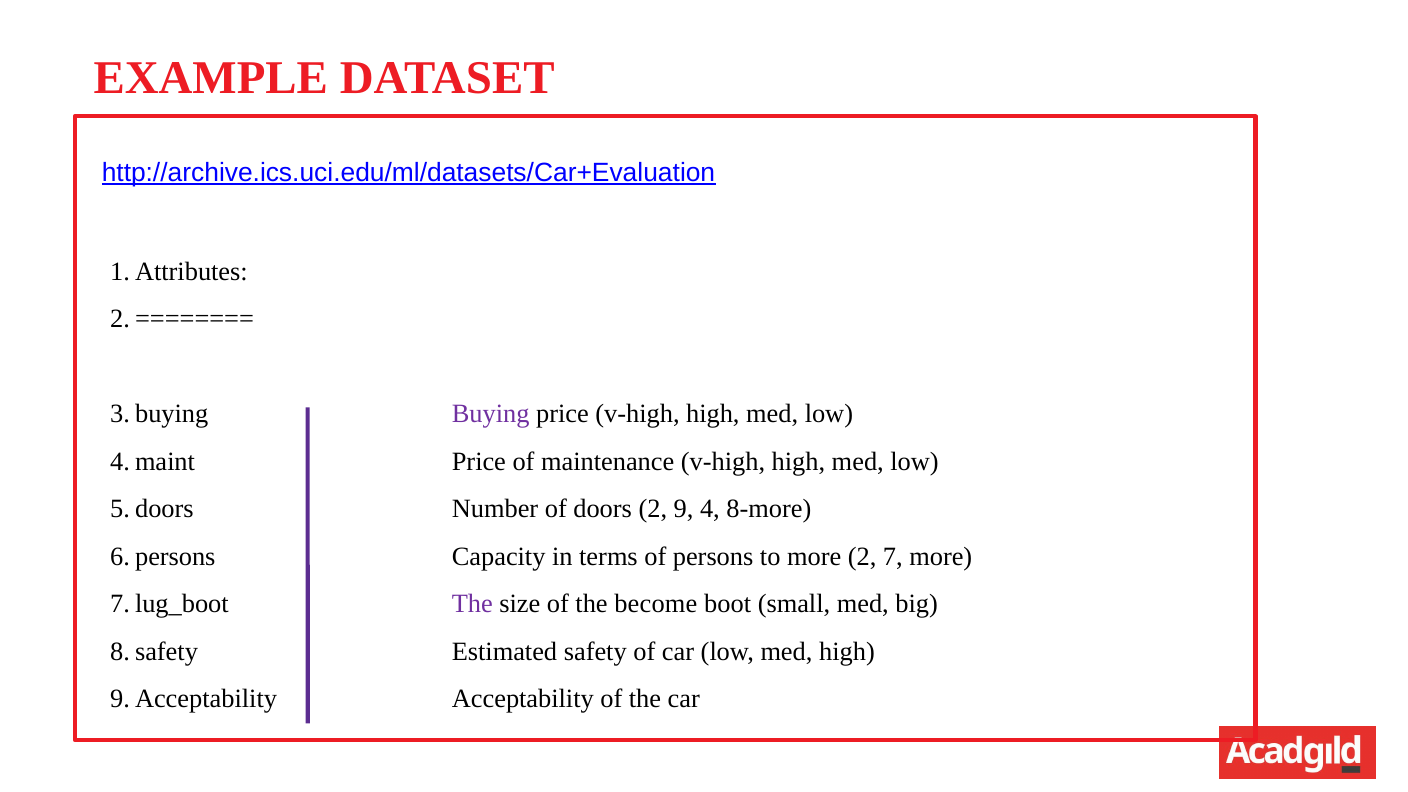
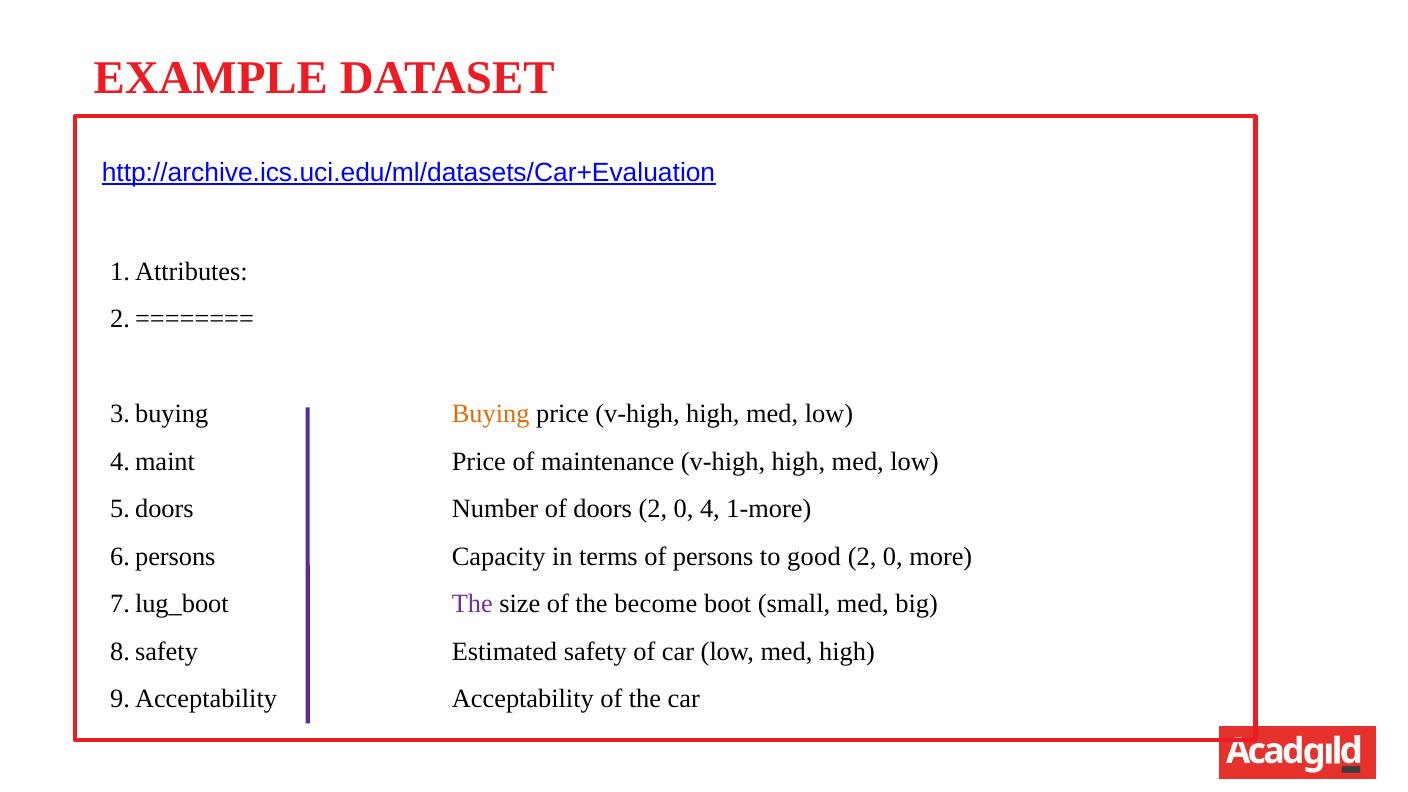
Buying colour: purple -> orange (491, 414)
doors 2 9: 9 -> 0 (684, 509)
8-more: 8-more -> 1-more (769, 509)
to more: more -> good (814, 557)
7: 7 -> 0 (893, 557)
